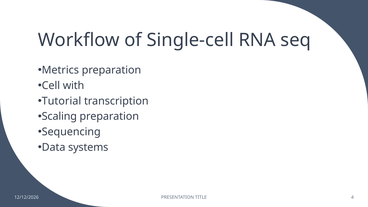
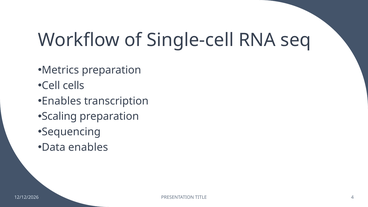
with: with -> cells (74, 86)
Tutorial: Tutorial -> Enables (61, 101)
Data systems: systems -> enables (88, 147)
